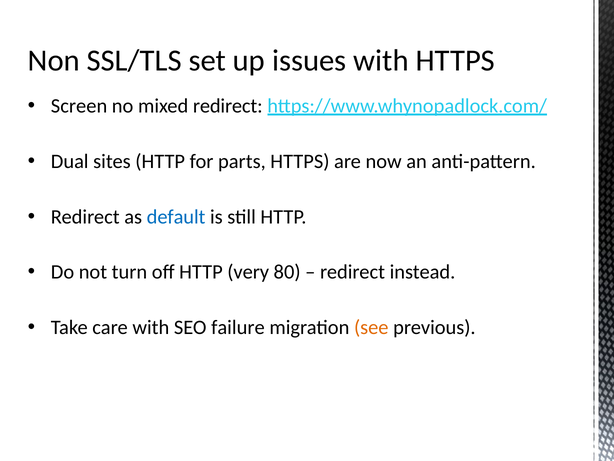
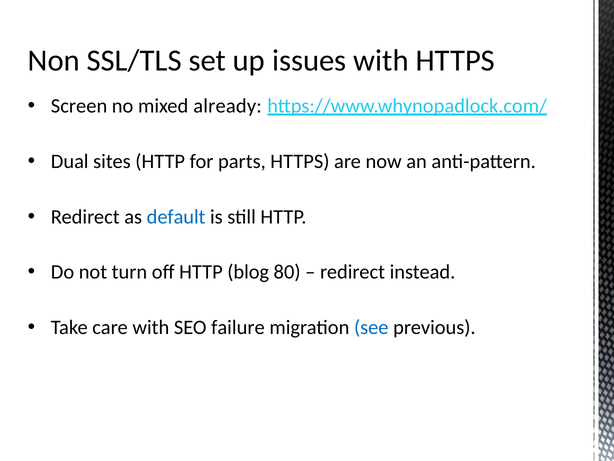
mixed redirect: redirect -> already (228, 106)
very: very -> blog (248, 272)
see colour: orange -> blue (371, 327)
